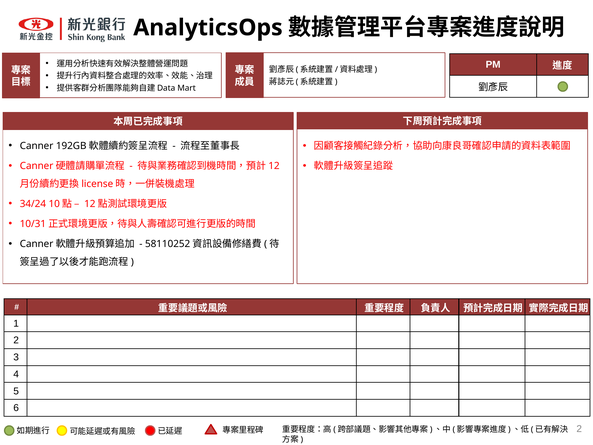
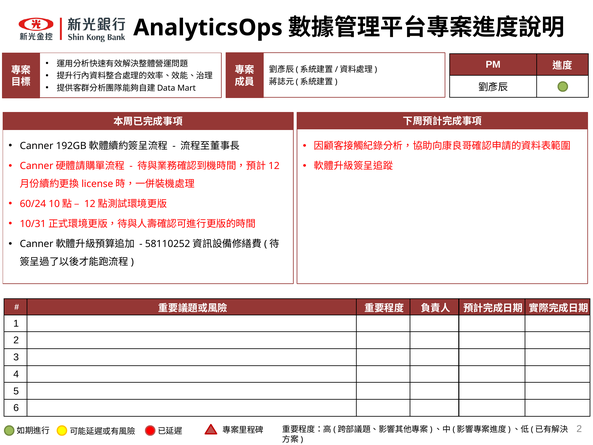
34/24: 34/24 -> 60/24 (33, 204)
